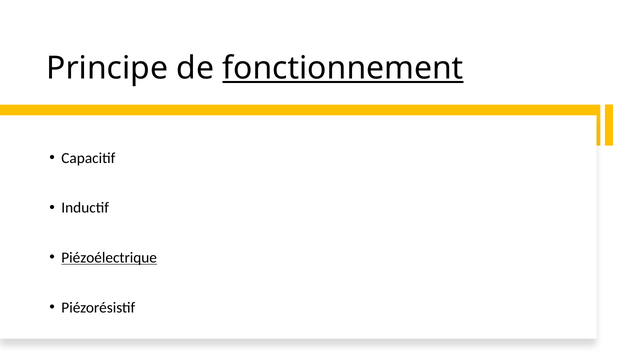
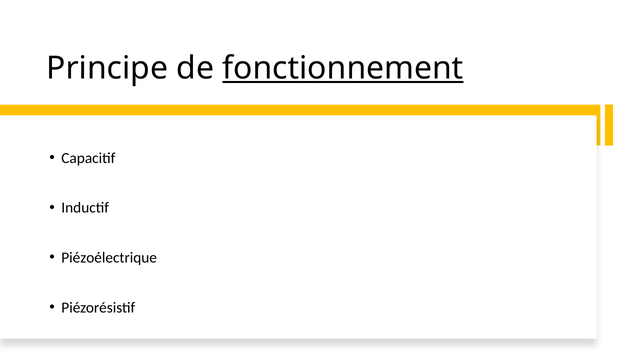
Piézoélectrique underline: present -> none (109, 258)
